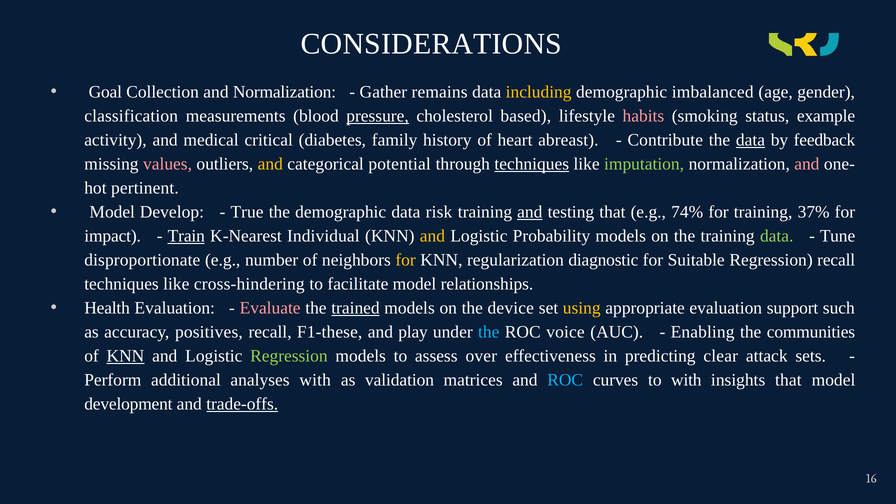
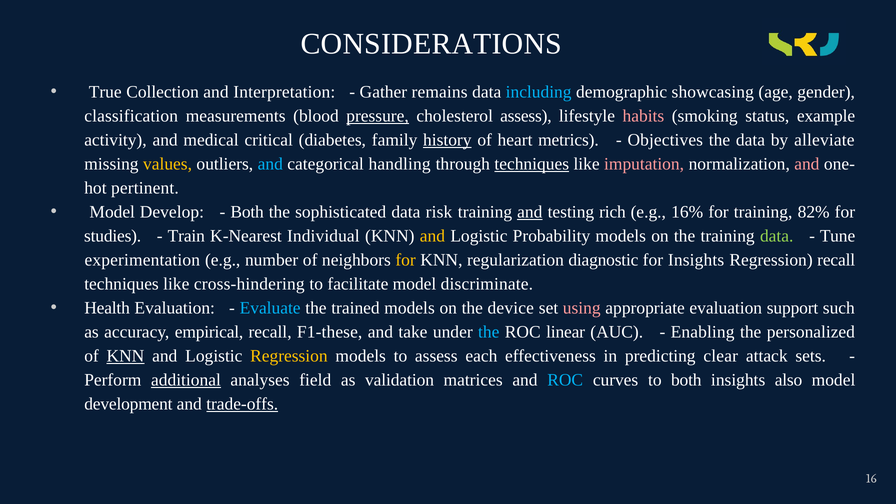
Goal: Goal -> True (105, 92)
and Normalization: Normalization -> Interpretation (284, 92)
including colour: yellow -> light blue (539, 92)
imbalanced: imbalanced -> showcasing (713, 92)
cholesterol based: based -> assess (526, 116)
history underline: none -> present (447, 140)
abreast: abreast -> metrics (568, 140)
Contribute: Contribute -> Objectives (665, 140)
data underline: present -> none (750, 140)
feedback: feedback -> alleviate (824, 140)
values colour: pink -> yellow (168, 164)
and colour: yellow -> light blue (270, 164)
potential: potential -> handling (400, 164)
imputation colour: light green -> pink (644, 164)
True: True -> Both (247, 212)
the demographic: demographic -> sophisticated (341, 212)
testing that: that -> rich (612, 212)
74%: 74% -> 16% (687, 212)
37%: 37% -> 82% (814, 212)
impact: impact -> studies (113, 236)
Train underline: present -> none (186, 236)
disproportionate: disproportionate -> experimentation (142, 260)
for Suitable: Suitable -> Insights (696, 260)
relationships: relationships -> discriminate (487, 284)
Evaluate colour: pink -> light blue (270, 308)
trained underline: present -> none (355, 308)
using colour: yellow -> pink (582, 308)
positives: positives -> empirical (209, 332)
play: play -> take (413, 332)
voice: voice -> linear (566, 332)
communities: communities -> personalized (811, 332)
Regression colour: light green -> yellow (289, 356)
over: over -> each (481, 356)
additional underline: none -> present (186, 380)
analyses with: with -> field (315, 380)
to with: with -> both (686, 380)
insights that: that -> also (789, 380)
